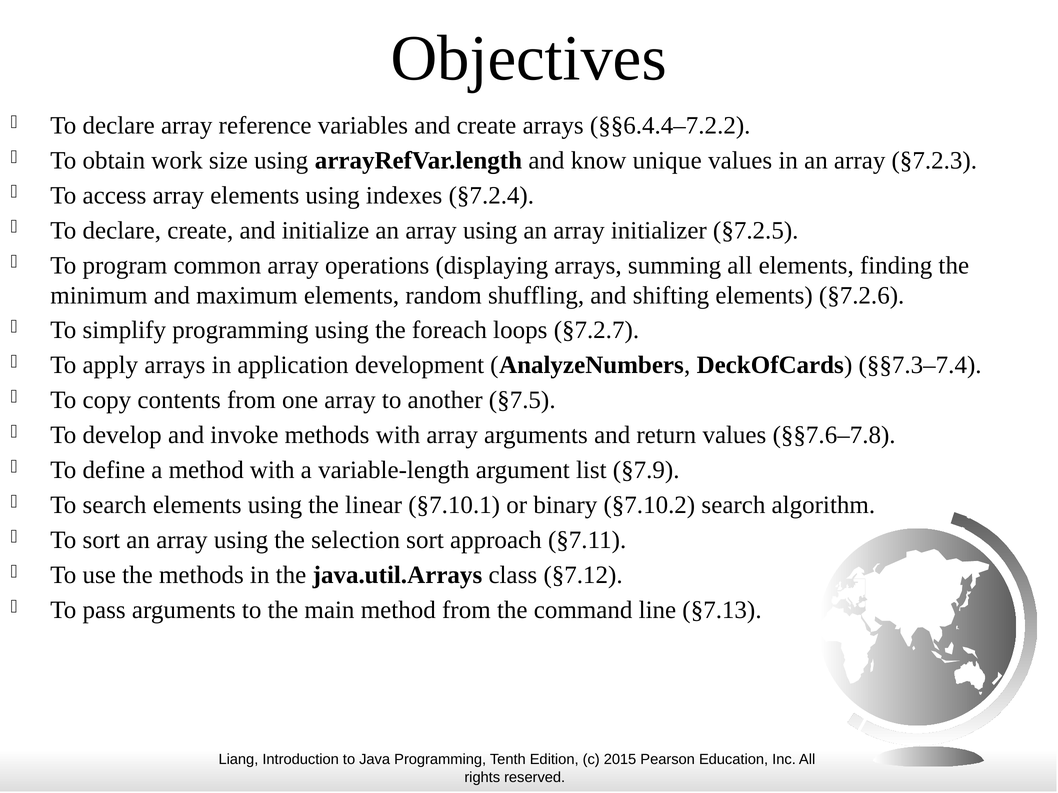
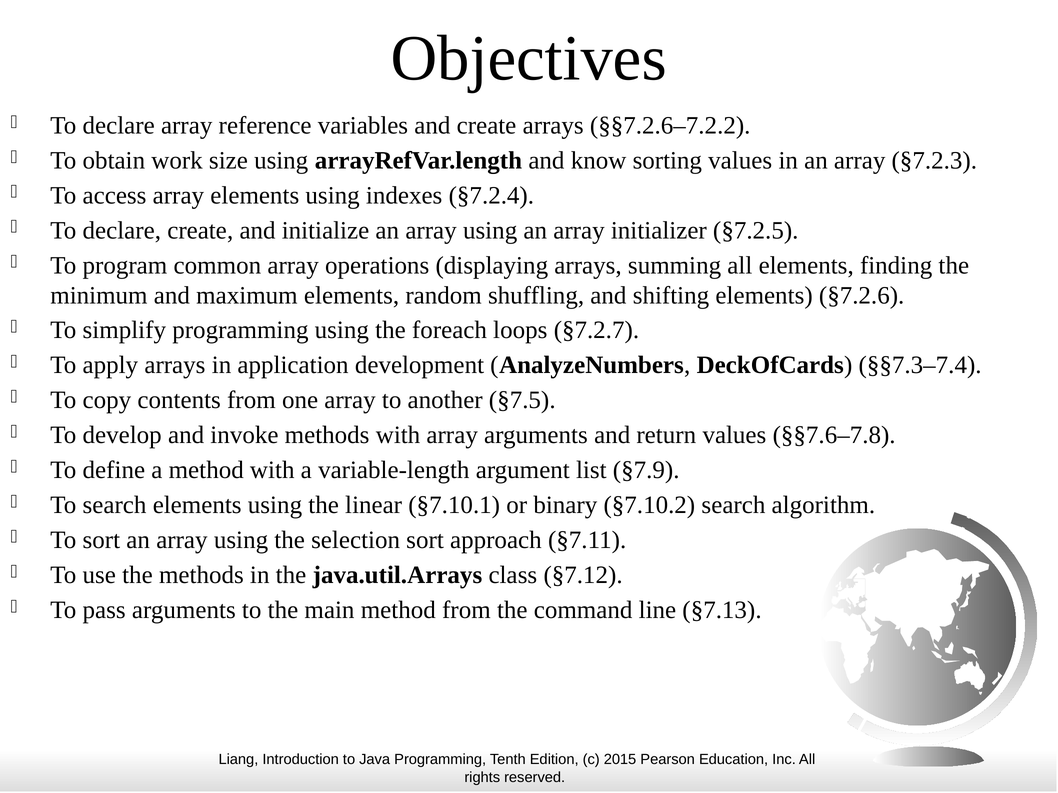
§§6.4.4–7.2.2: §§6.4.4–7.2.2 -> §§7.2.6–7.2.2 (670, 126)
unique: unique -> sorting (667, 160)
